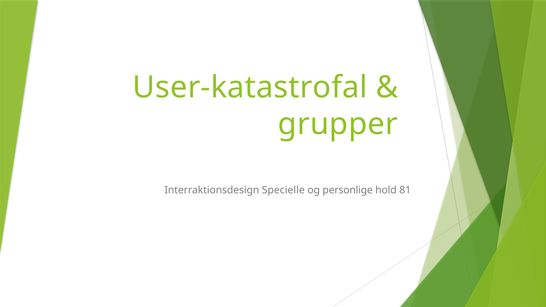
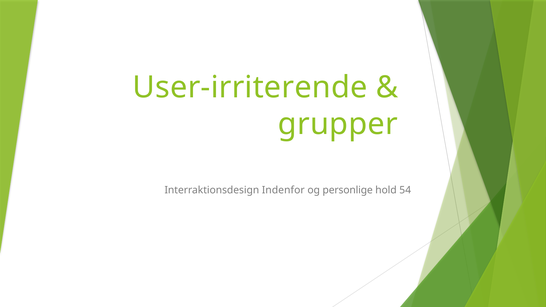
User-katastrofal: User-katastrofal -> User-irriterende (250, 87)
Specielle: Specielle -> Indenfor (283, 190)
81: 81 -> 54 (405, 190)
